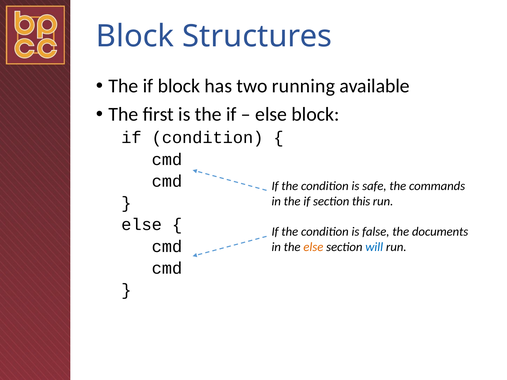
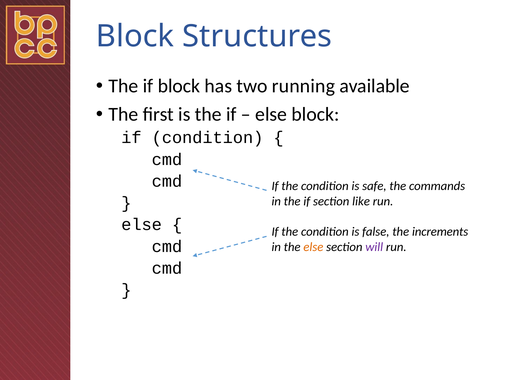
this: this -> like (361, 201)
documents: documents -> increments (440, 232)
will colour: blue -> purple (374, 247)
